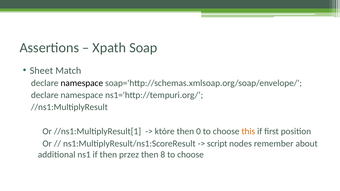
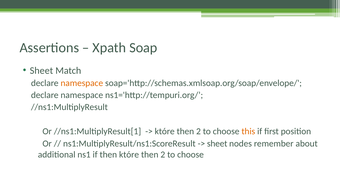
namespace colour: black -> orange (82, 83)
0: 0 -> 2 (198, 132)
script: script -> sheet (217, 144)
then przez: przez -> które (129, 155)
8: 8 -> 2 (163, 155)
